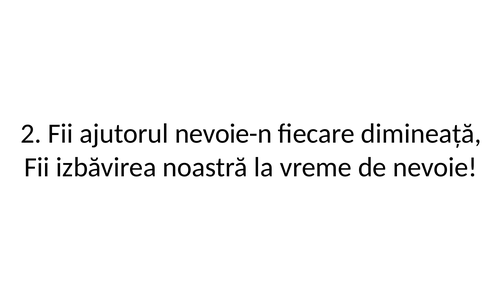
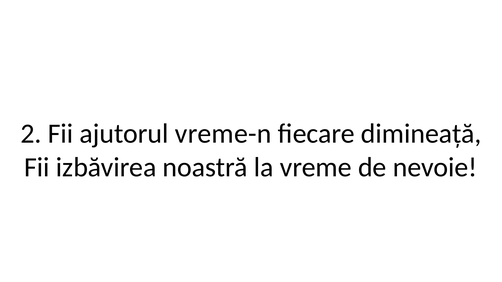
nevoie-n: nevoie-n -> vreme-n (223, 134)
